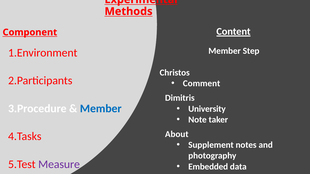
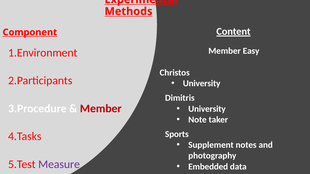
Step: Step -> Easy (251, 51)
Comment: Comment -> University (202, 84)
Member colour: blue -> red (101, 109)
About: About -> Sports (177, 134)
